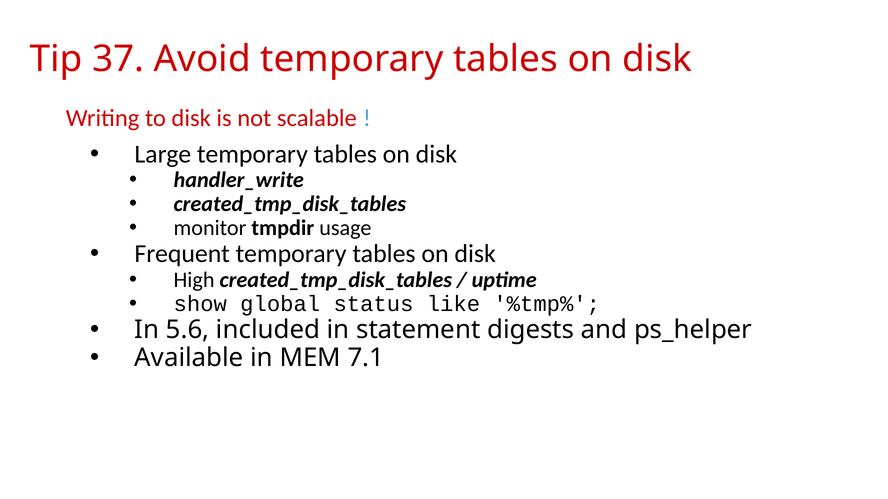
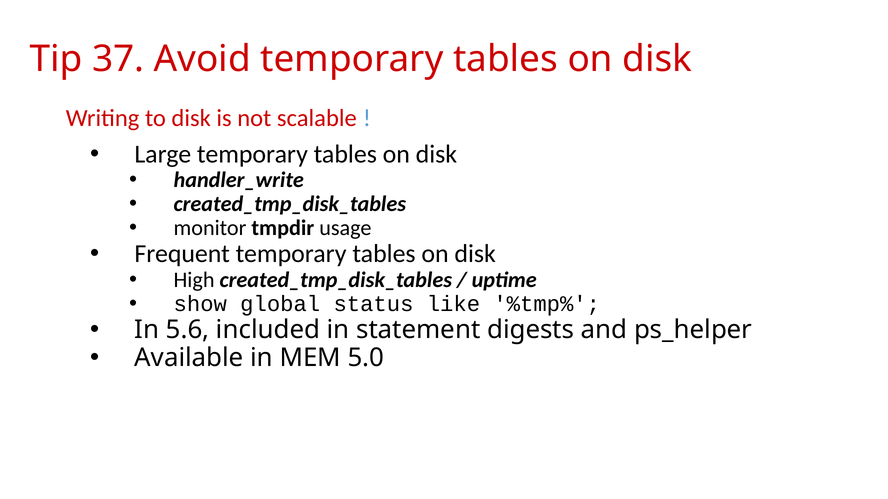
7.1: 7.1 -> 5.0 (366, 358)
